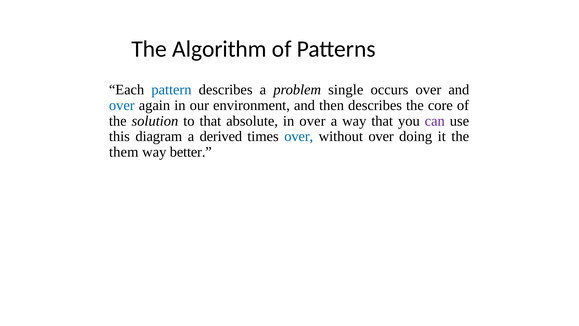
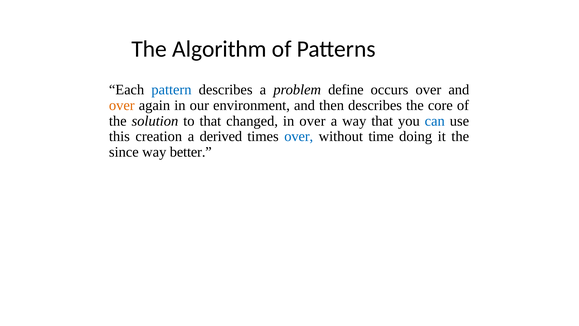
single: single -> define (346, 90)
over colour: blue -> orange (122, 105)
absolute: absolute -> changed (252, 121)
can colour: purple -> blue (435, 121)
diagram: diagram -> creation (159, 136)
without over: over -> time (381, 136)
them: them -> since (124, 152)
